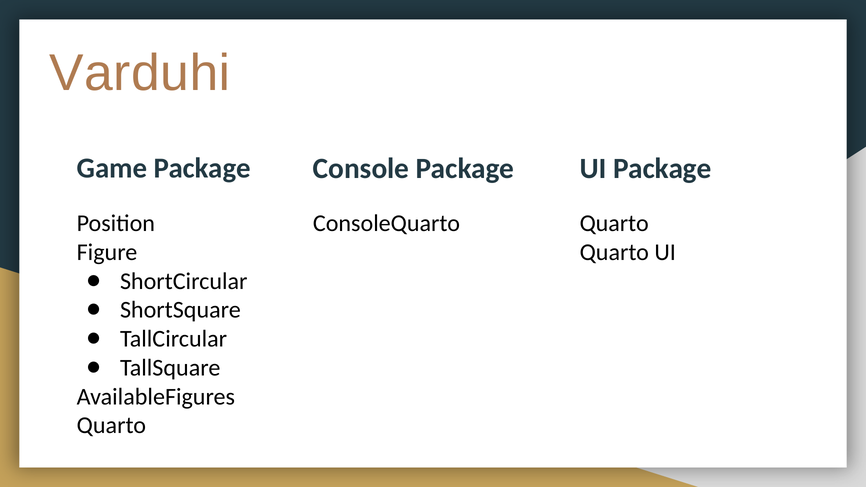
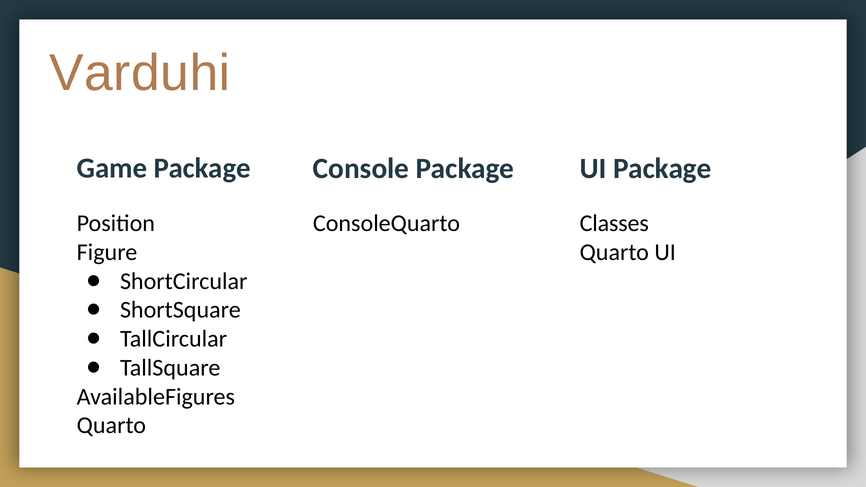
Quarto: Quarto -> Classes (614, 223)
